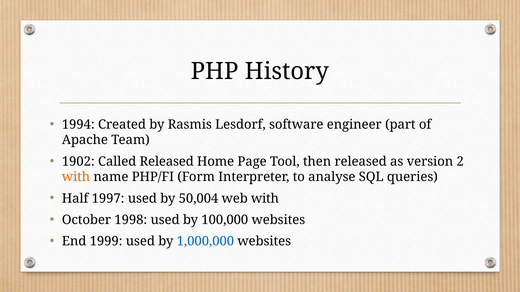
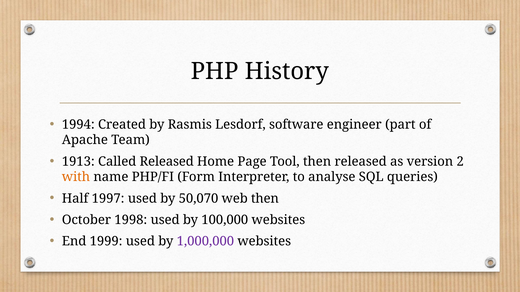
1902: 1902 -> 1913 (78, 162)
50,004: 50,004 -> 50,070 (199, 199)
web with: with -> then (265, 199)
1,000,000 colour: blue -> purple (205, 242)
